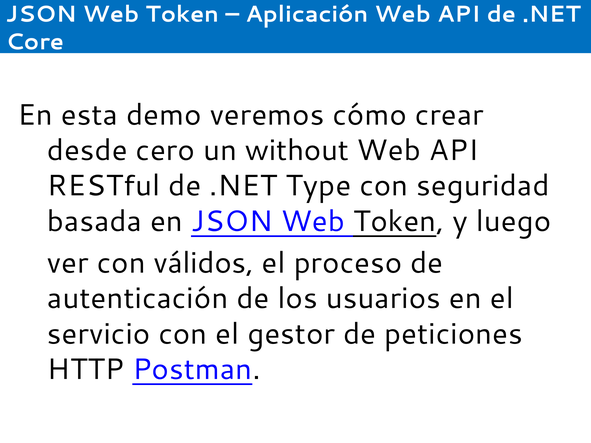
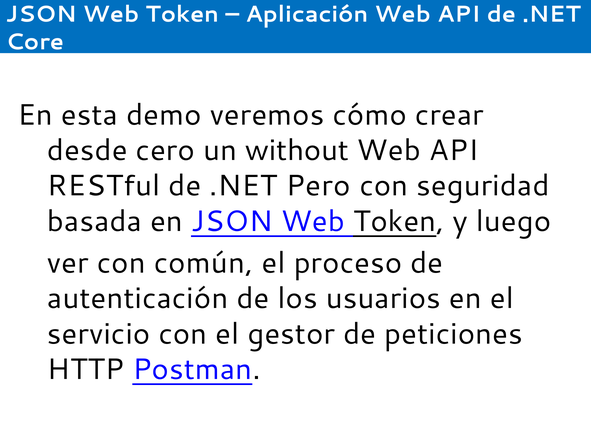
Type: Type -> Pero (318, 186)
válidos: válidos -> común (204, 263)
